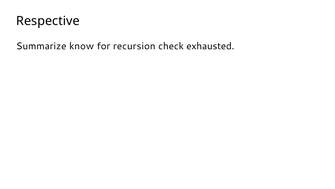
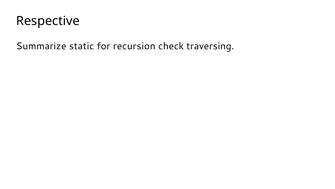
know: know -> static (82, 46)
exhausted: exhausted -> traversing (210, 46)
